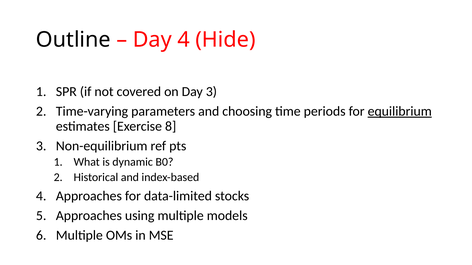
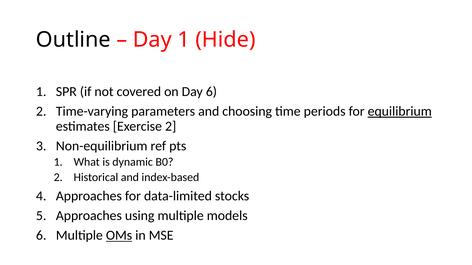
Day 4: 4 -> 1 (184, 40)
Day 3: 3 -> 6 (211, 92)
Exercise 8: 8 -> 2 (171, 126)
OMs underline: none -> present (119, 236)
